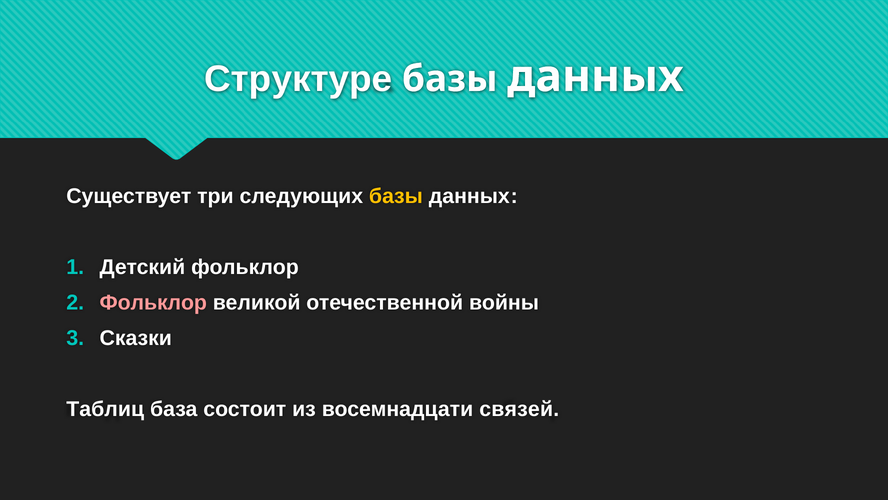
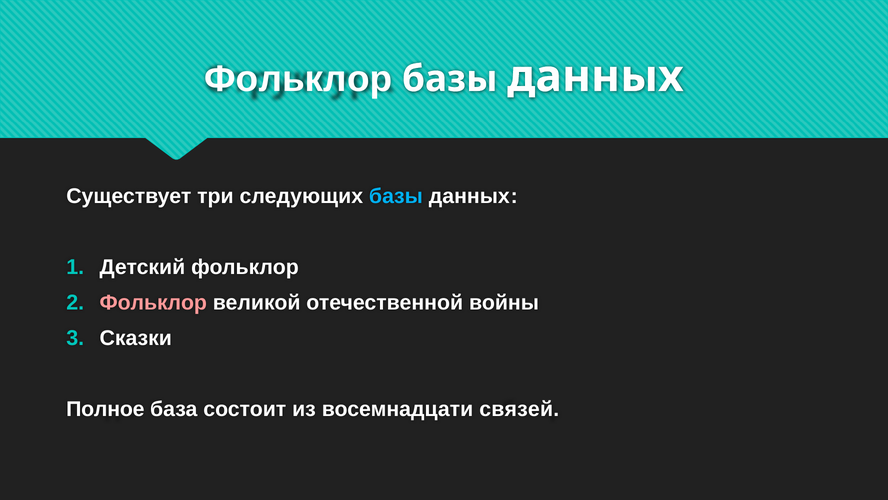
Структуре: Структуре -> Фольклор (298, 79)
базы colour: yellow -> light blue (396, 196)
Таблиц: Таблиц -> Полное (105, 409)
